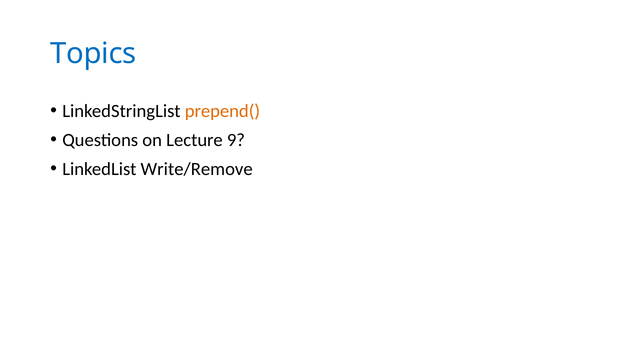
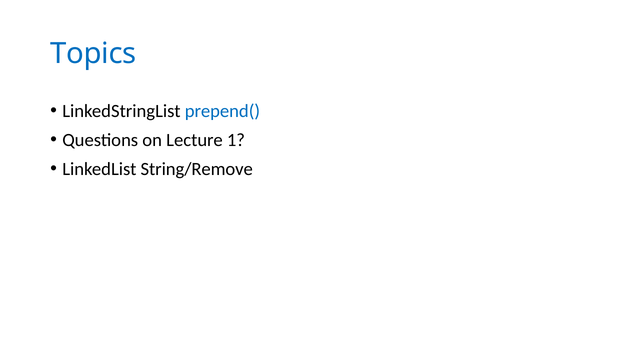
prepend( colour: orange -> blue (222, 111)
9: 9 -> 1 (236, 140)
Write/Remove: Write/Remove -> String/Remove (197, 169)
